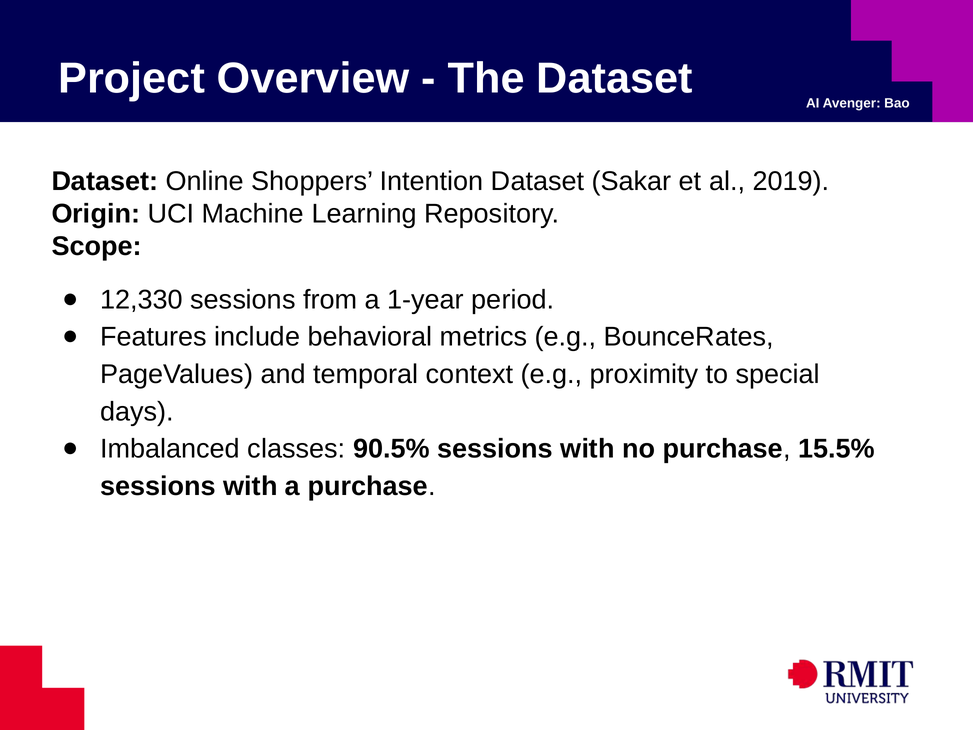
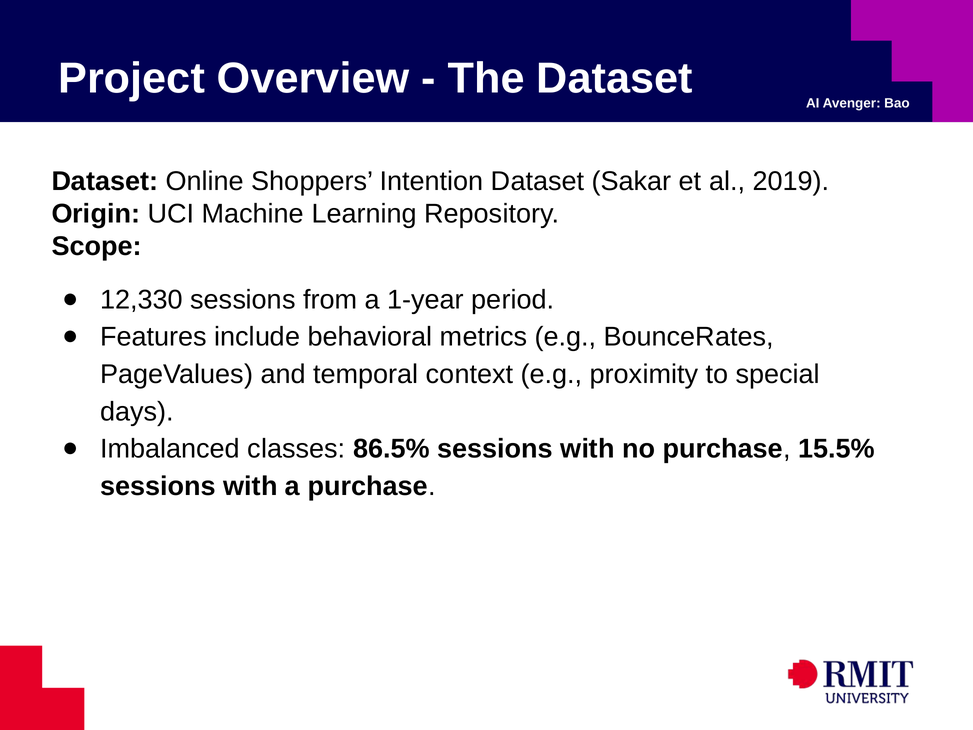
90.5%: 90.5% -> 86.5% (391, 449)
